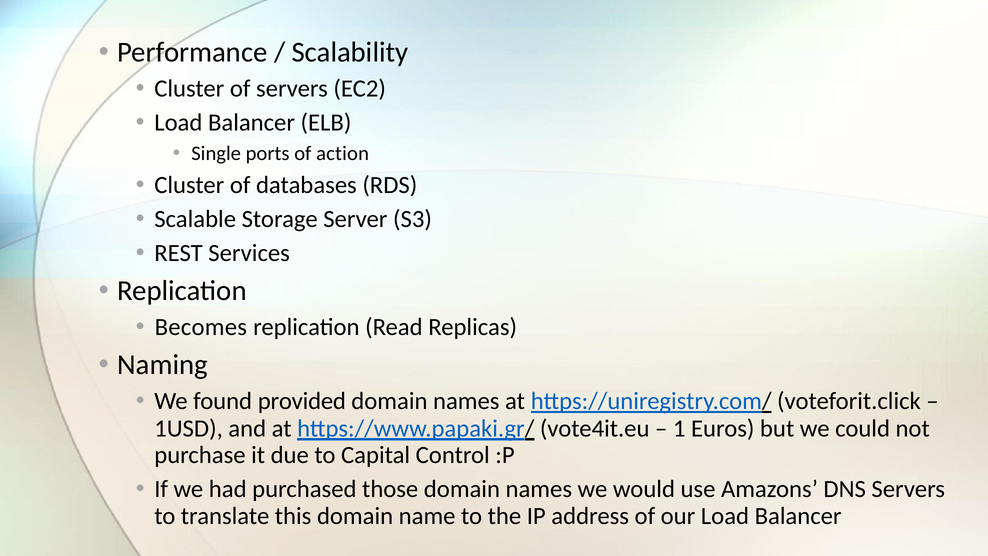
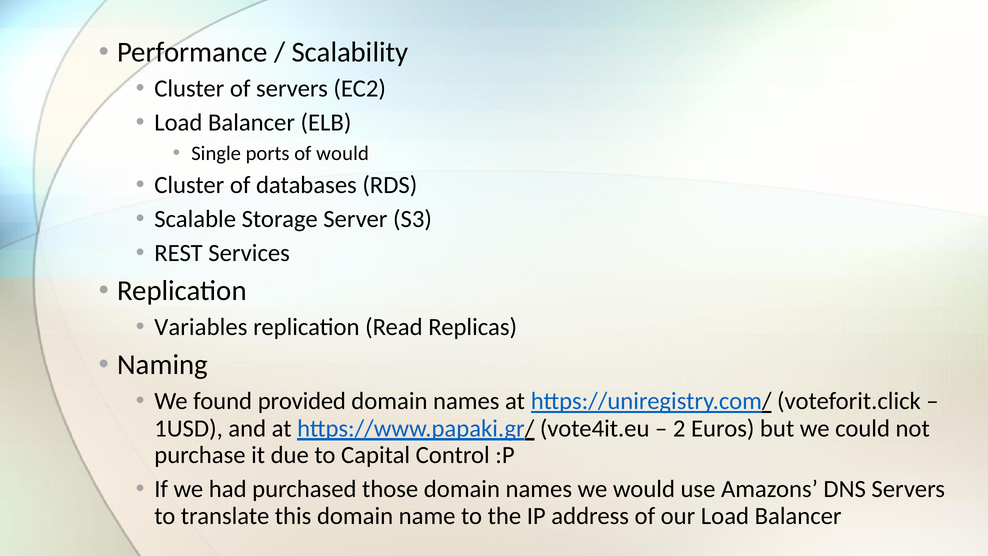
of action: action -> would (343, 153)
Becomes: Becomes -> Variables (201, 327)
1: 1 -> 2 (679, 428)
